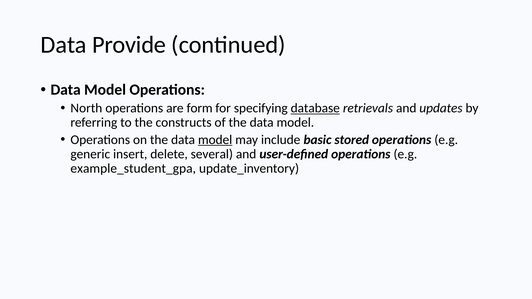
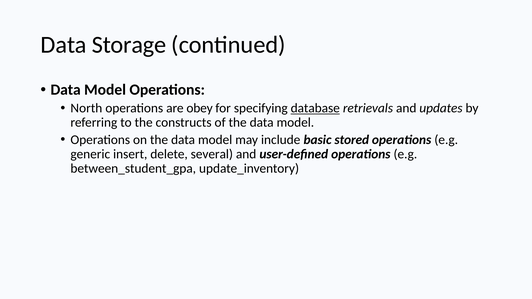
Provide: Provide -> Storage (129, 45)
form: form -> obey (200, 108)
model underline: present -> none (215, 140)
example_student_gpa: example_student_gpa -> between_student_gpa (133, 168)
